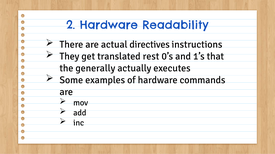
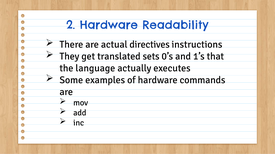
rest: rest -> sets (151, 56)
generally: generally -> language (95, 68)
